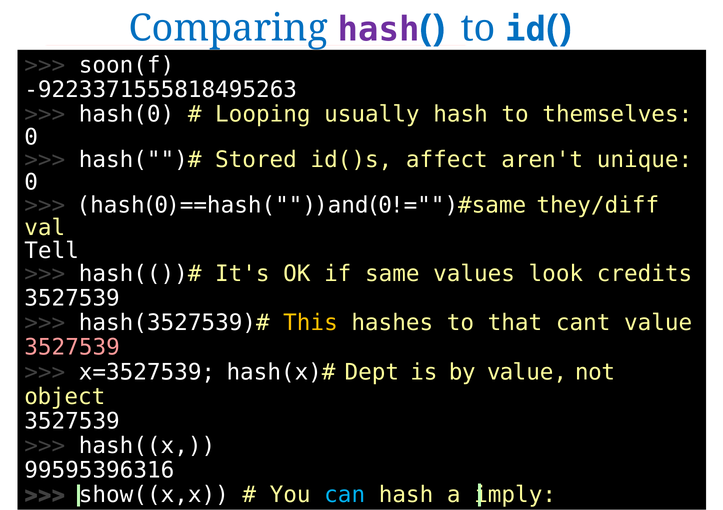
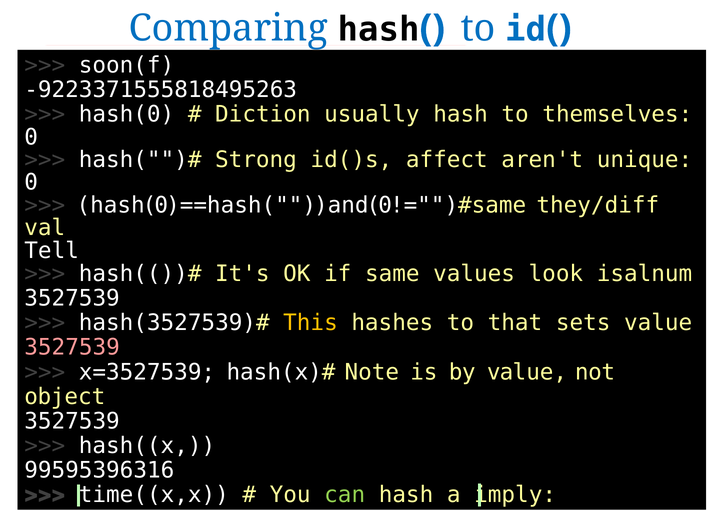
hash colour: purple -> black (379, 29)
Looping: Looping -> Diction (263, 114)
Stored: Stored -> Strong (256, 160)
credits: credits -> isalnum (644, 274)
cant: cant -> sets (583, 323)
Dept: Dept -> Note (372, 372)
show((x,x: show((x,x -> time((x,x (154, 495)
can colour: light blue -> light green (345, 495)
